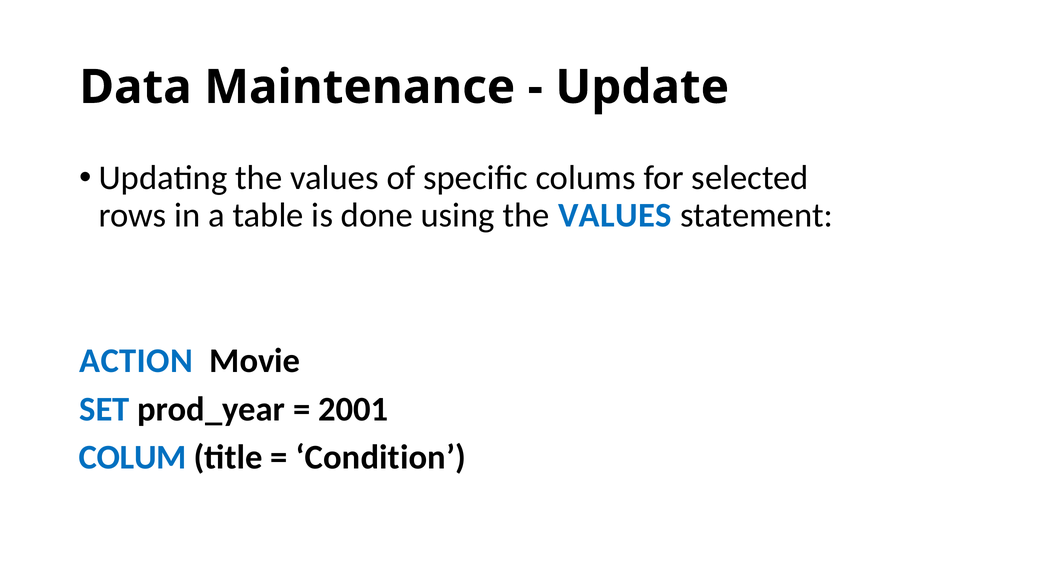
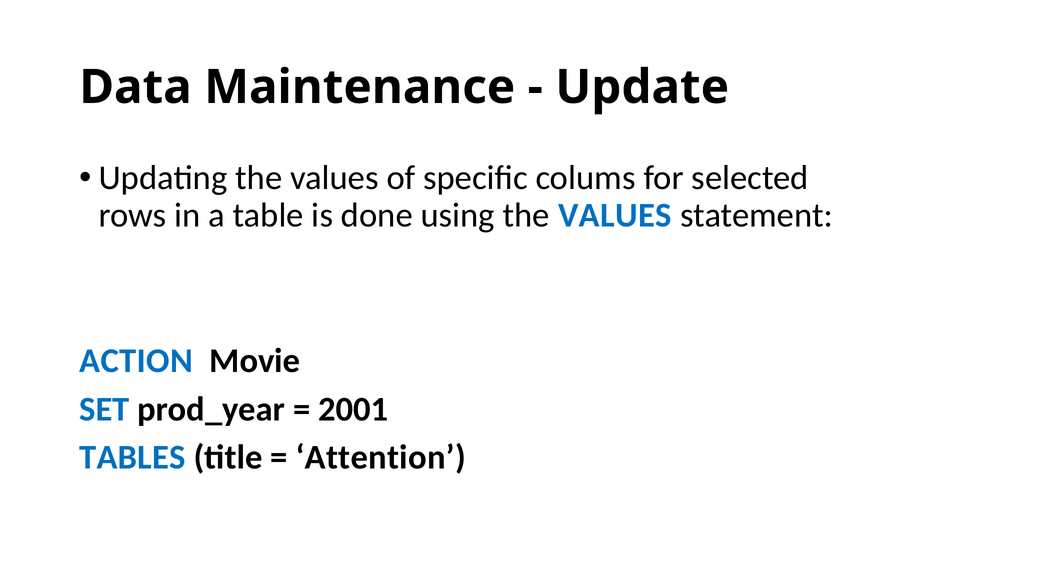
COLUM: COLUM -> TABLES (132, 458)
Condition: Condition -> Attention (381, 458)
